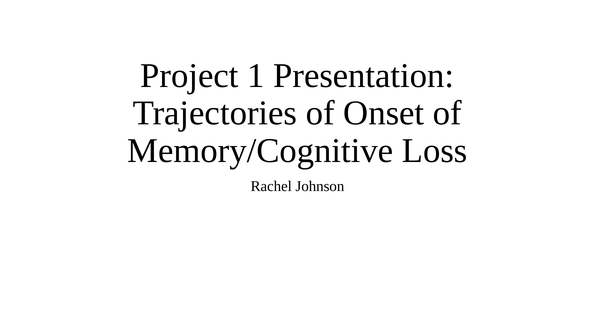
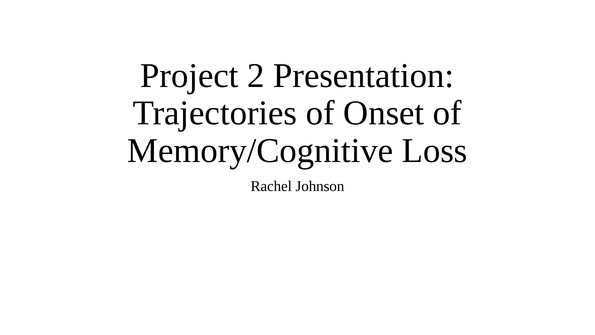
1: 1 -> 2 (256, 76)
